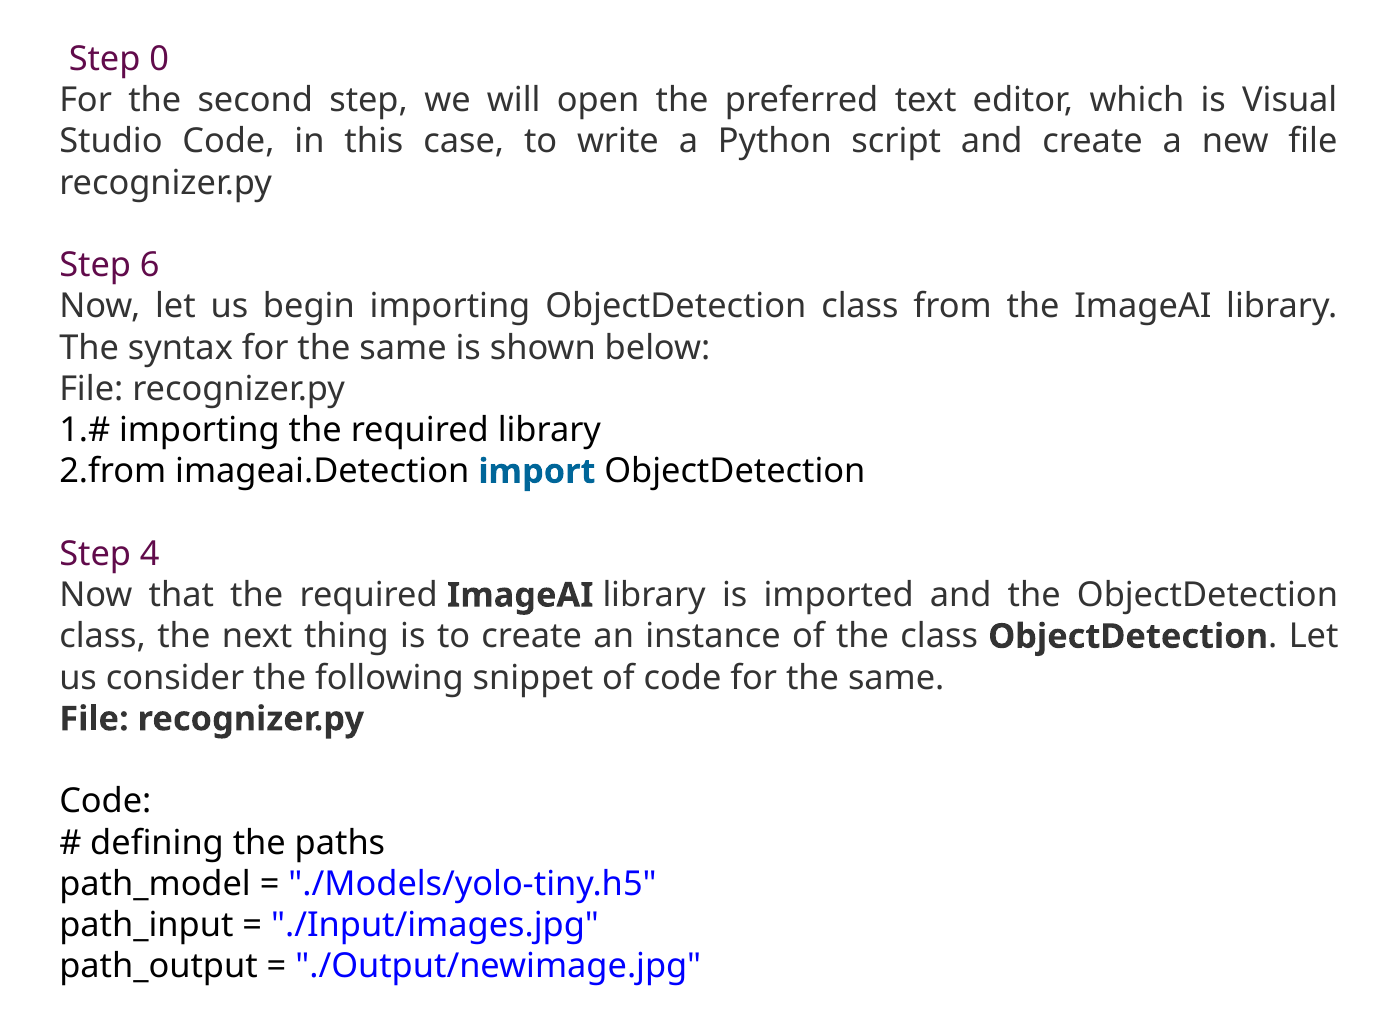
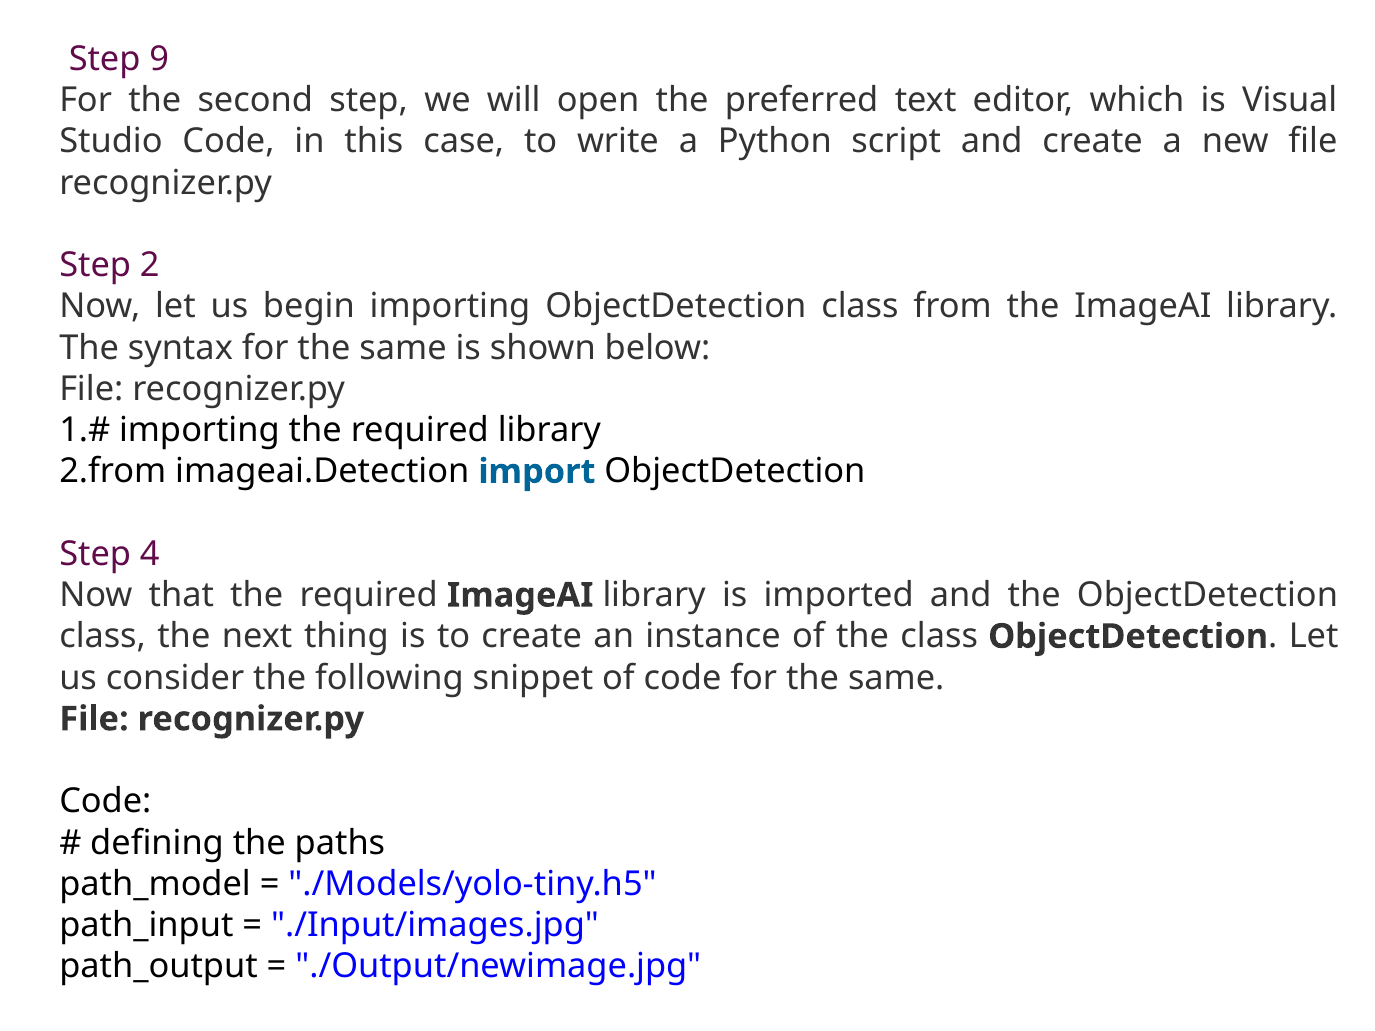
0: 0 -> 9 (159, 59)
6: 6 -> 2 (150, 265)
